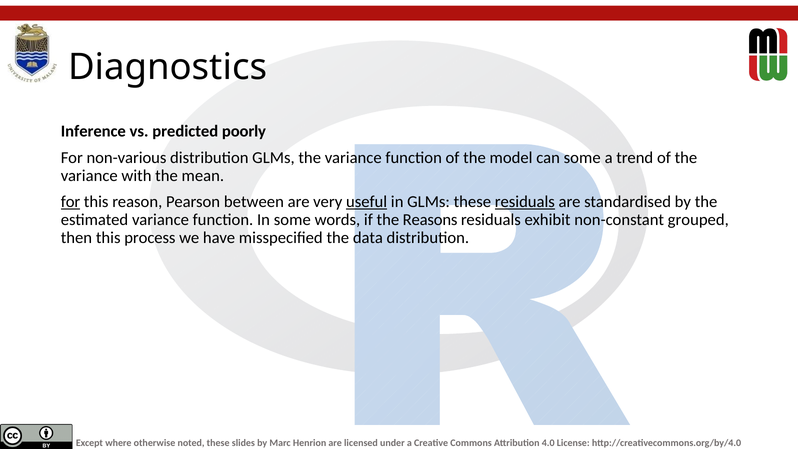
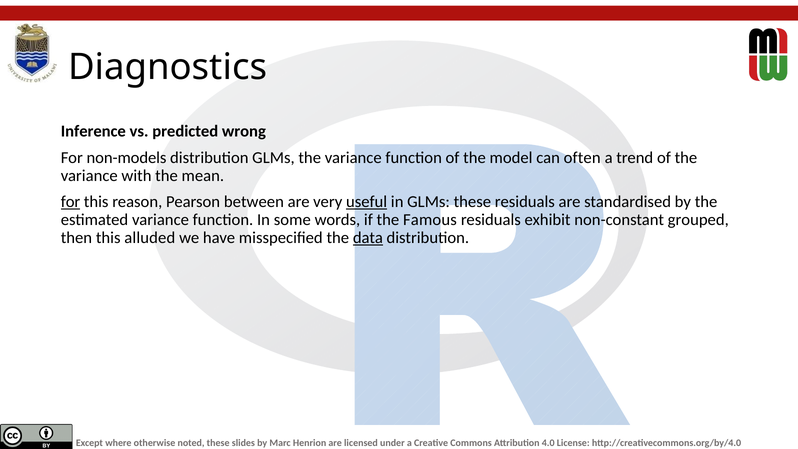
poorly: poorly -> wrong (244, 131)
non-various: non-various -> non-models (127, 158)
can some: some -> often (582, 158)
residuals underline: present -> none (525, 202)
Reasons: Reasons -> Famous (430, 220)
process: process -> alluded (150, 238)
data underline: none -> present (368, 238)
